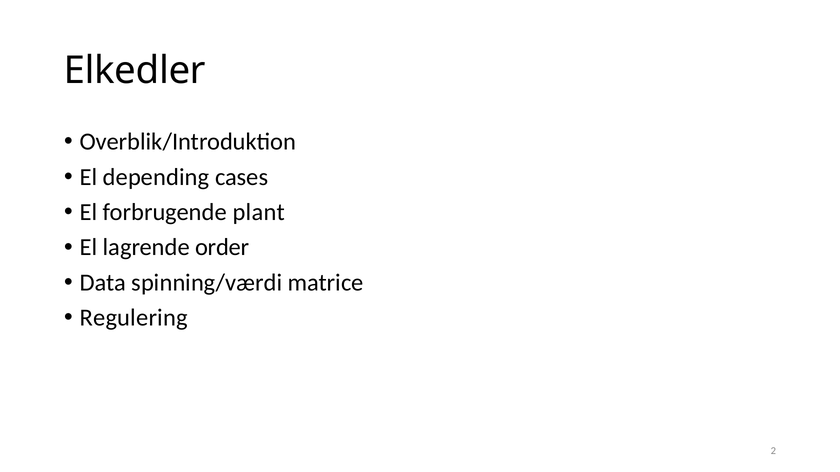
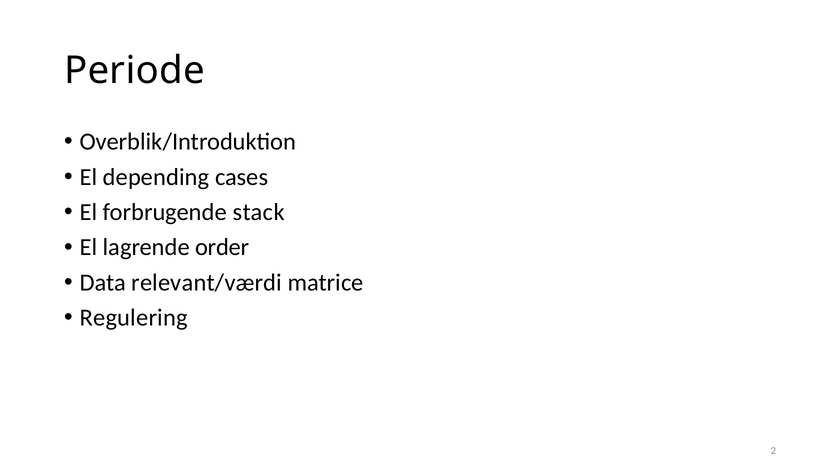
Elkedler: Elkedler -> Periode (134, 71)
plant: plant -> stack (259, 212)
spinning/værdi: spinning/værdi -> relevant/værdi (207, 283)
